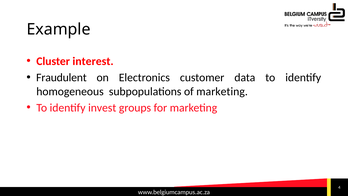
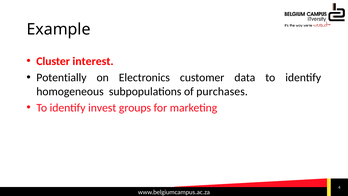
Fraudulent: Fraudulent -> Potentially (61, 77)
of marketing: marketing -> purchases (222, 91)
